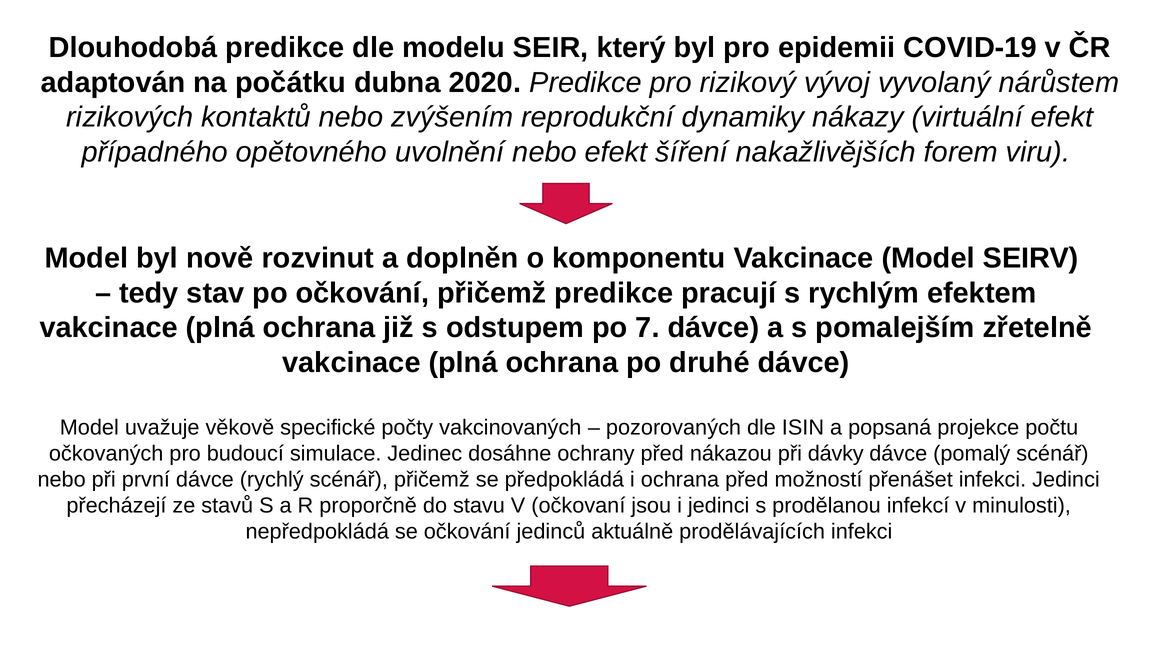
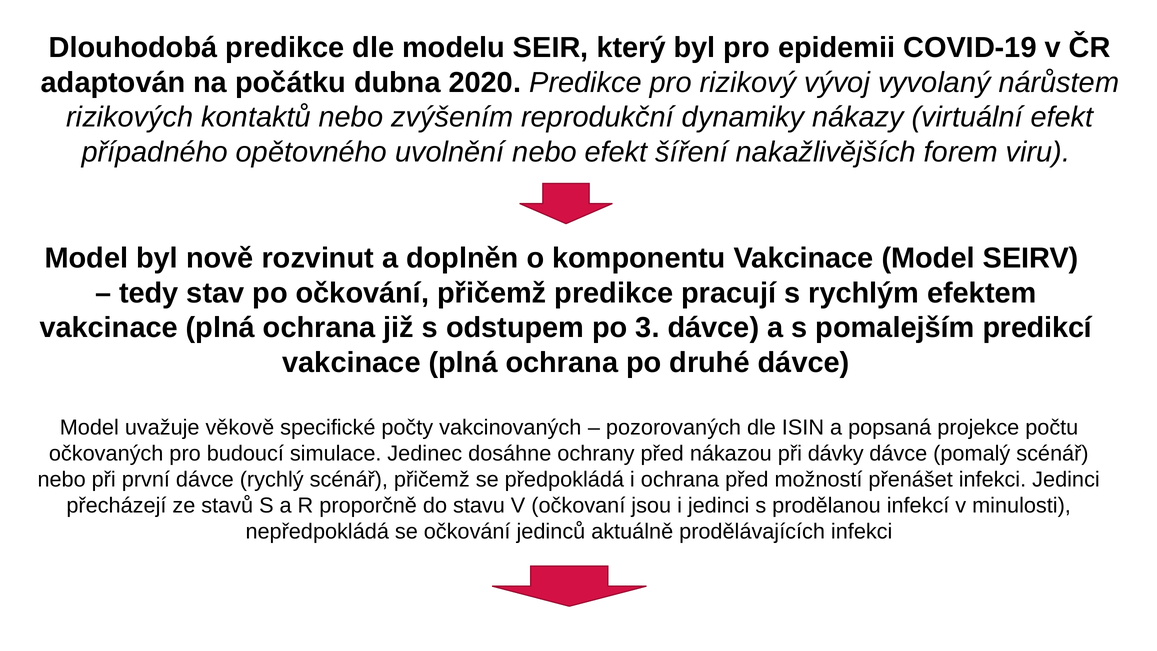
7: 7 -> 3 (648, 328)
zřetelně: zřetelně -> predikcí (1037, 328)
